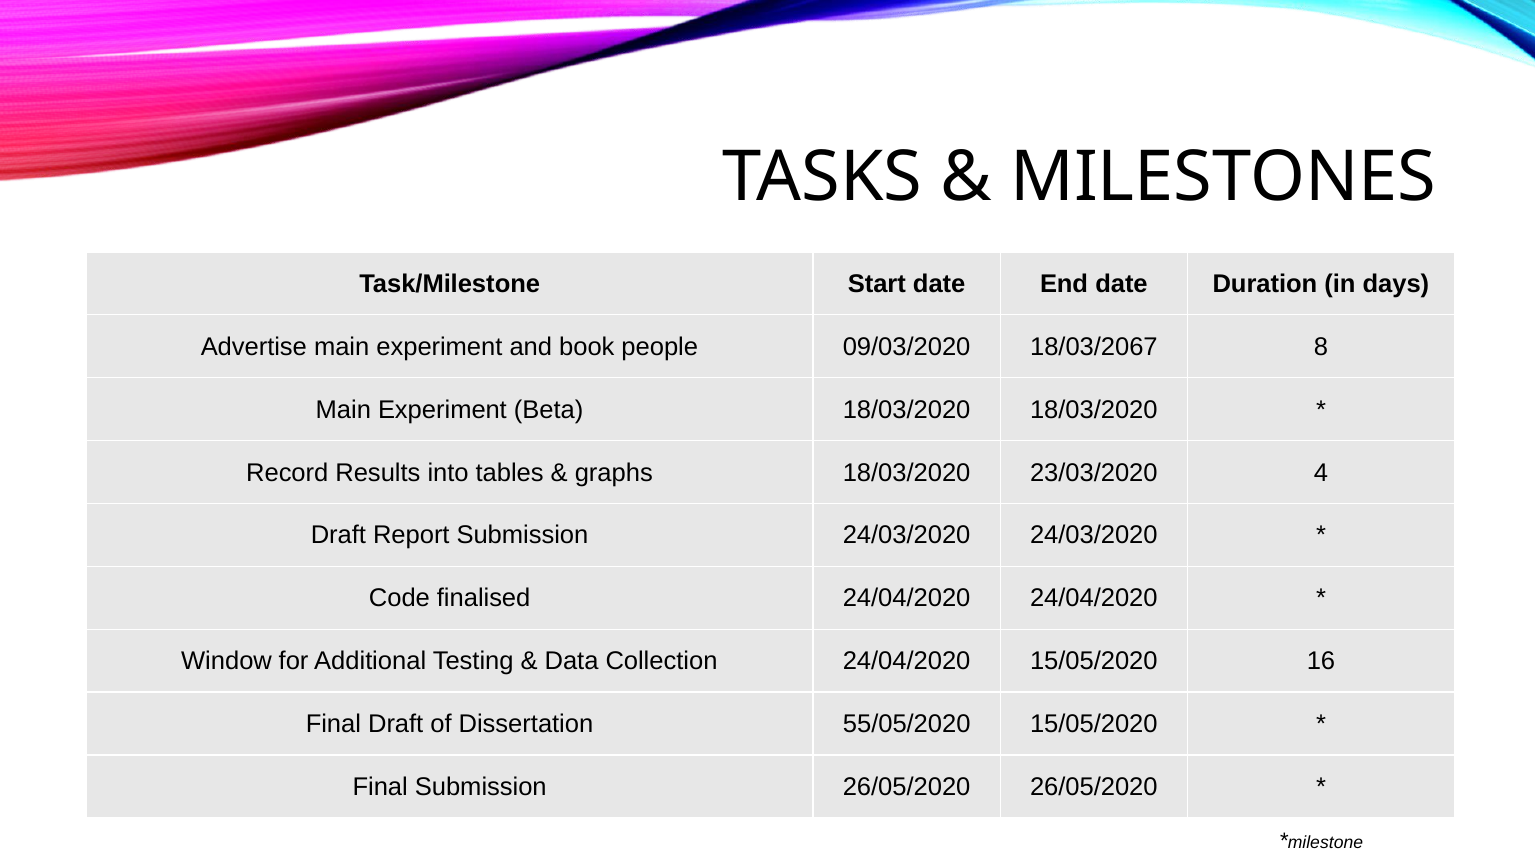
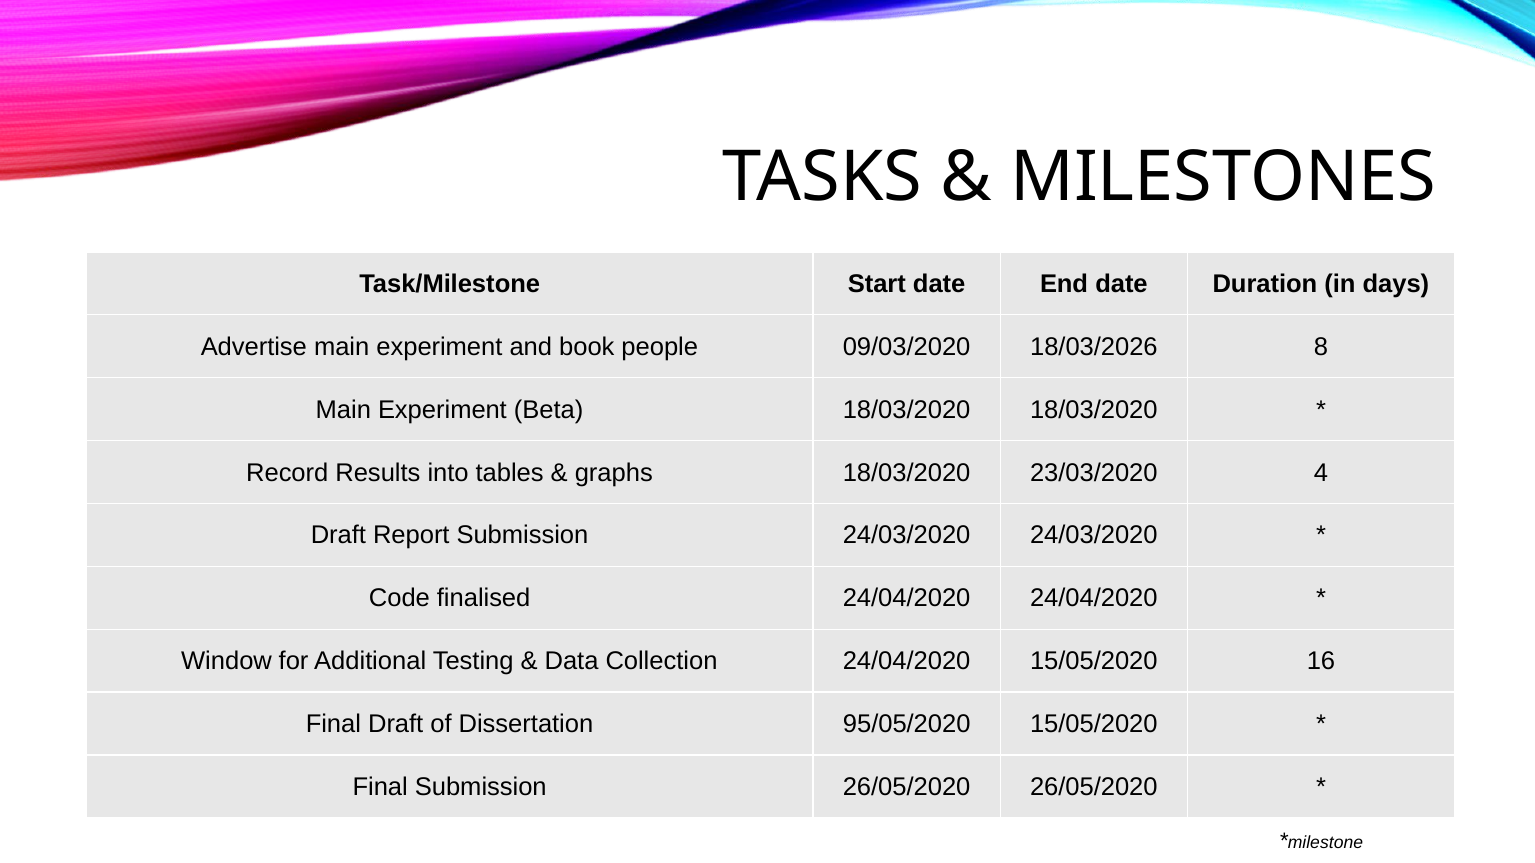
18/03/2067: 18/03/2067 -> 18/03/2026 (1094, 347)
55/05/2020: 55/05/2020 -> 95/05/2020 (907, 724)
